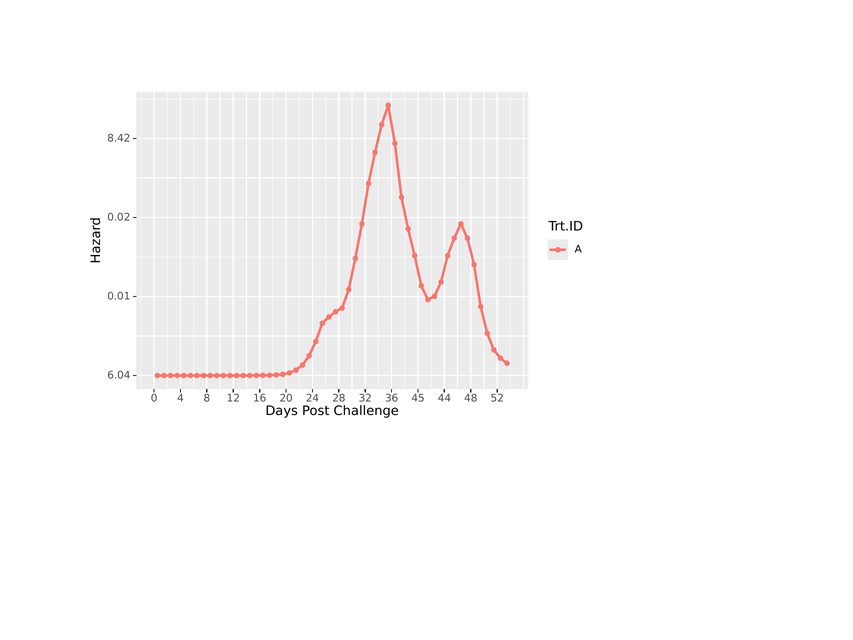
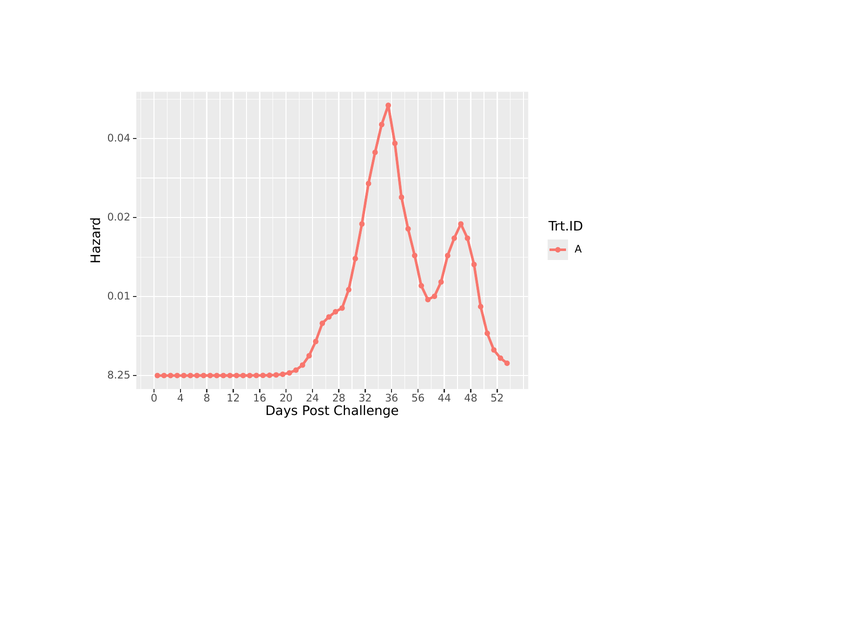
8.42: 8.42 -> 0.04 (119, 138)
6.04: 6.04 -> 8.25 (119, 375)
45: 45 -> 56 (418, 398)
